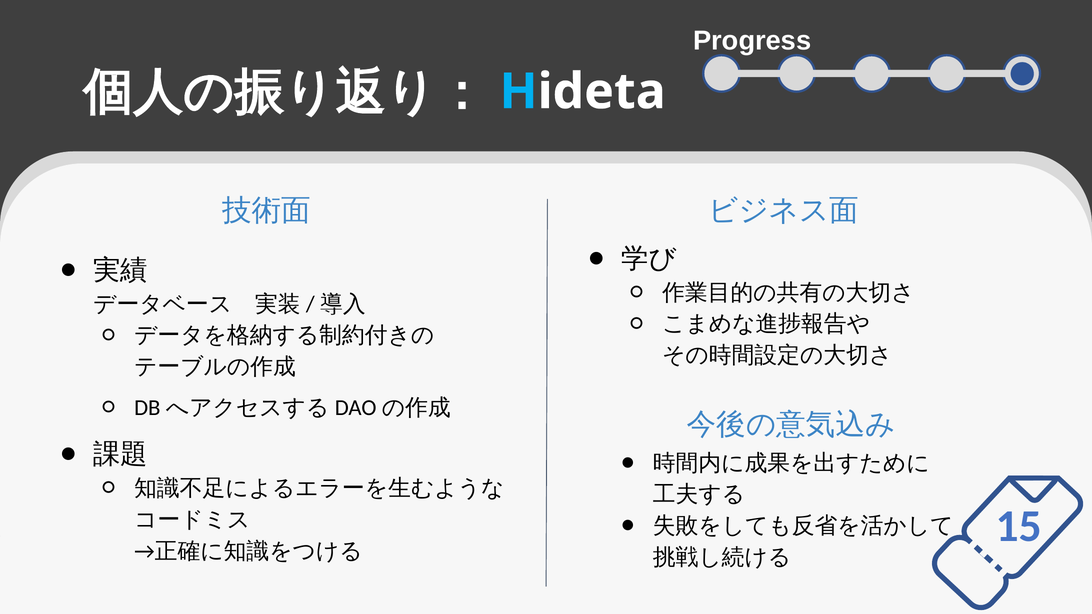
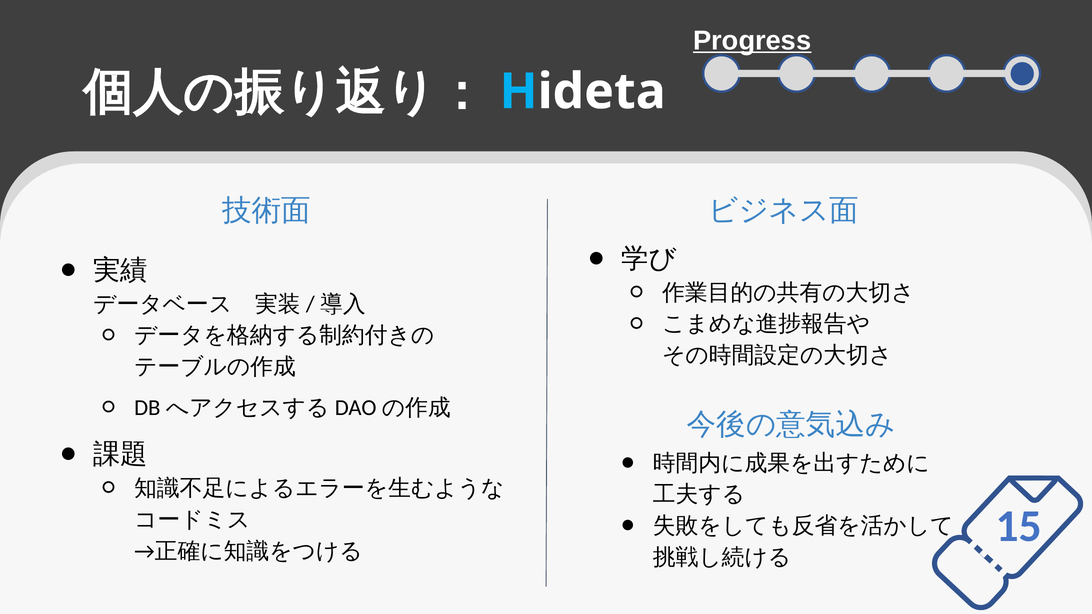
Progress underline: none -> present (752, 41)
